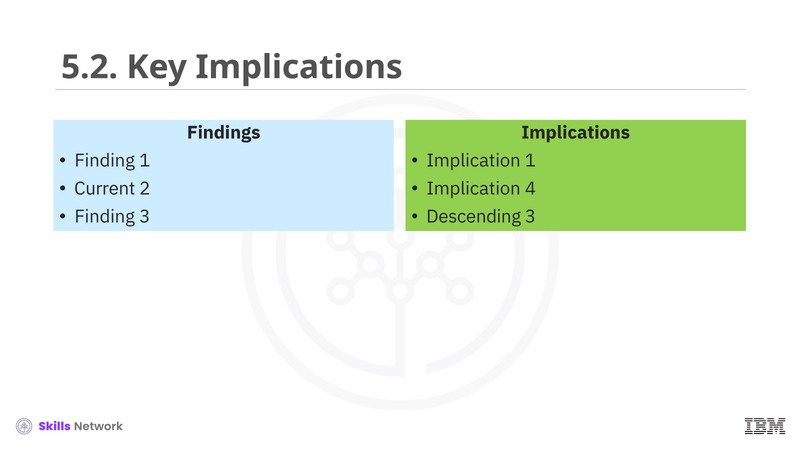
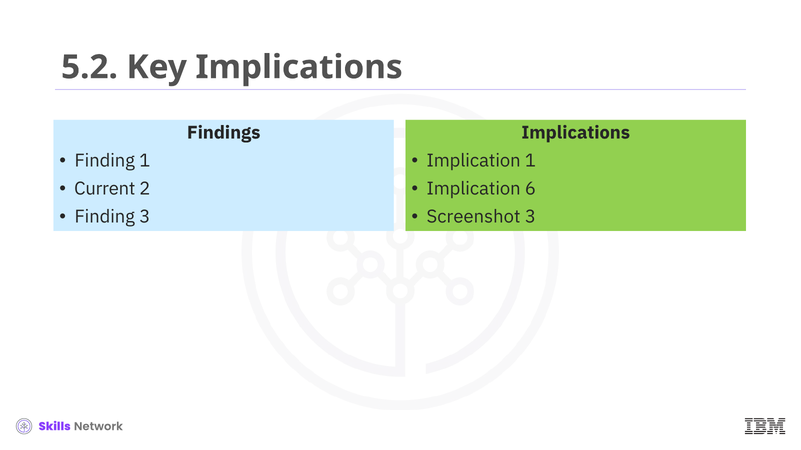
4: 4 -> 6 (530, 189)
Descending: Descending -> Screenshot (474, 217)
